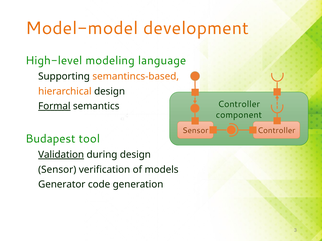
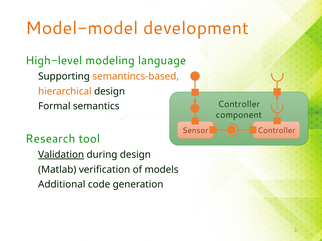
Formal underline: present -> none (54, 106)
Budapest: Budapest -> Research (50, 139)
Sensor: Sensor -> Matlab (57, 170)
Generator: Generator -> Additional (62, 185)
